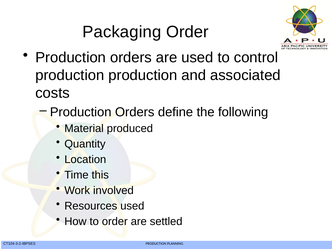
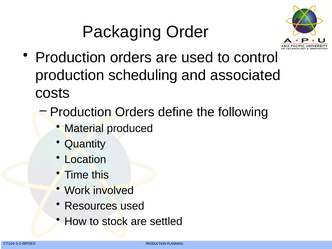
production production: production -> scheduling (143, 75)
to order: order -> stock (115, 221)
